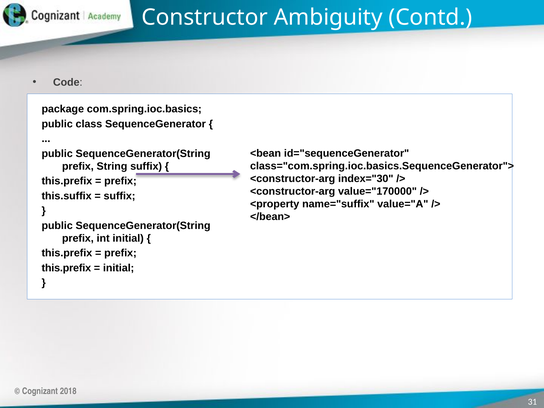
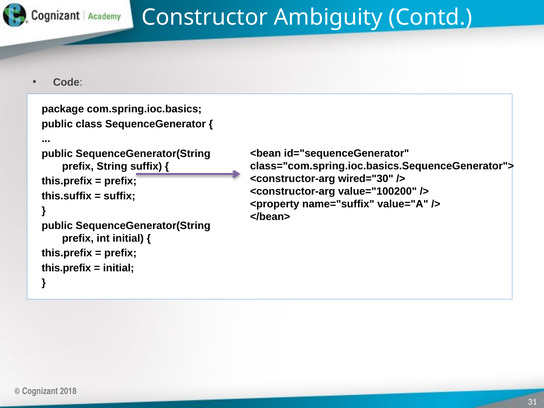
index="30: index="30 -> wired="30 (366, 179)
value="170000: value="170000 -> value="100200 (377, 191)
